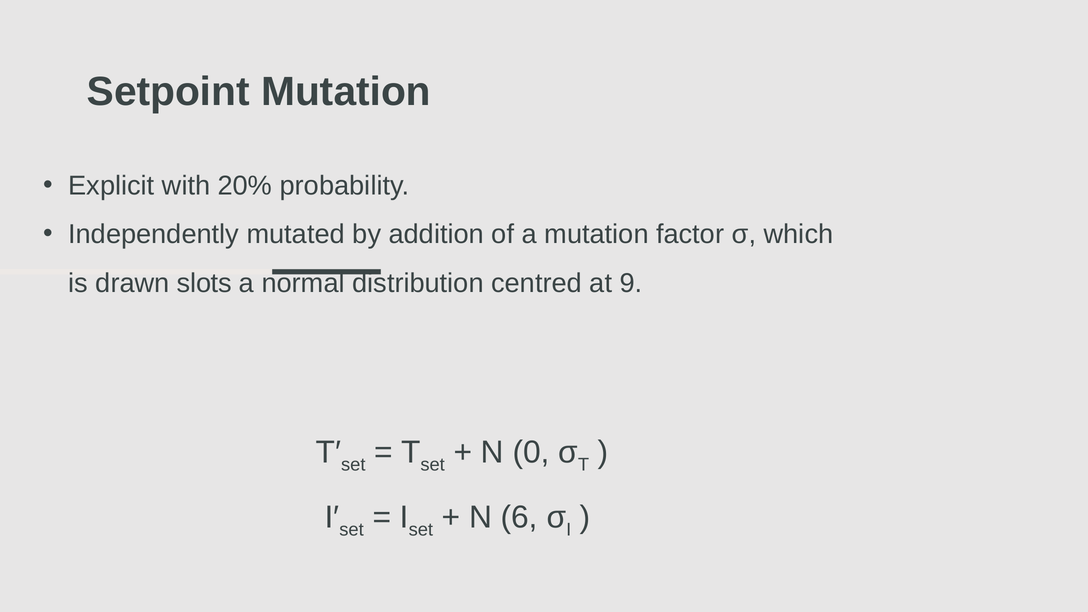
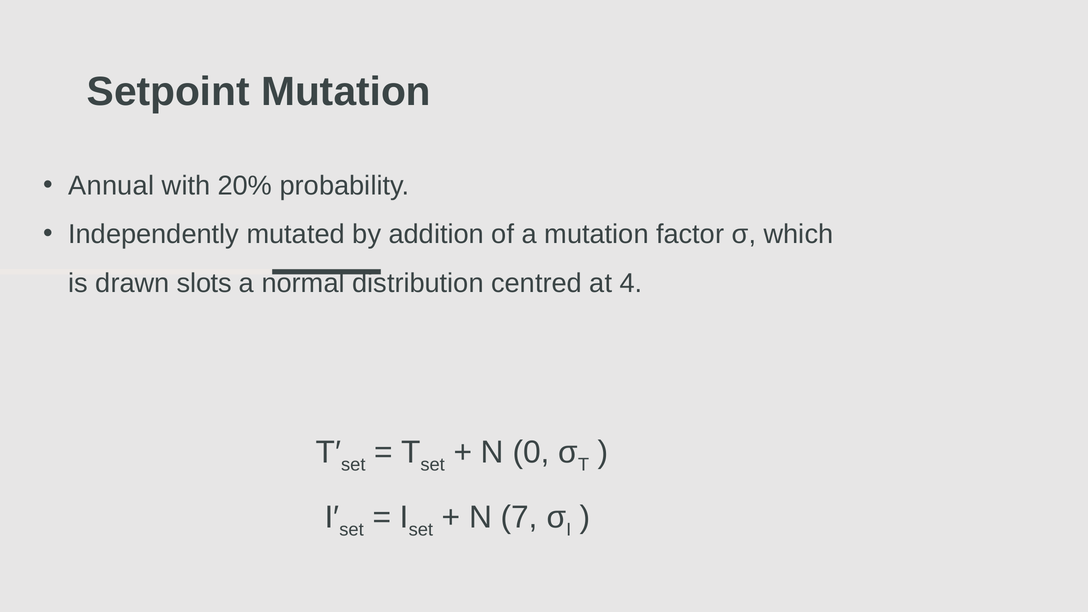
Explicit: Explicit -> Annual (111, 186)
9: 9 -> 4 (631, 283)
6: 6 -> 7 (519, 517)
